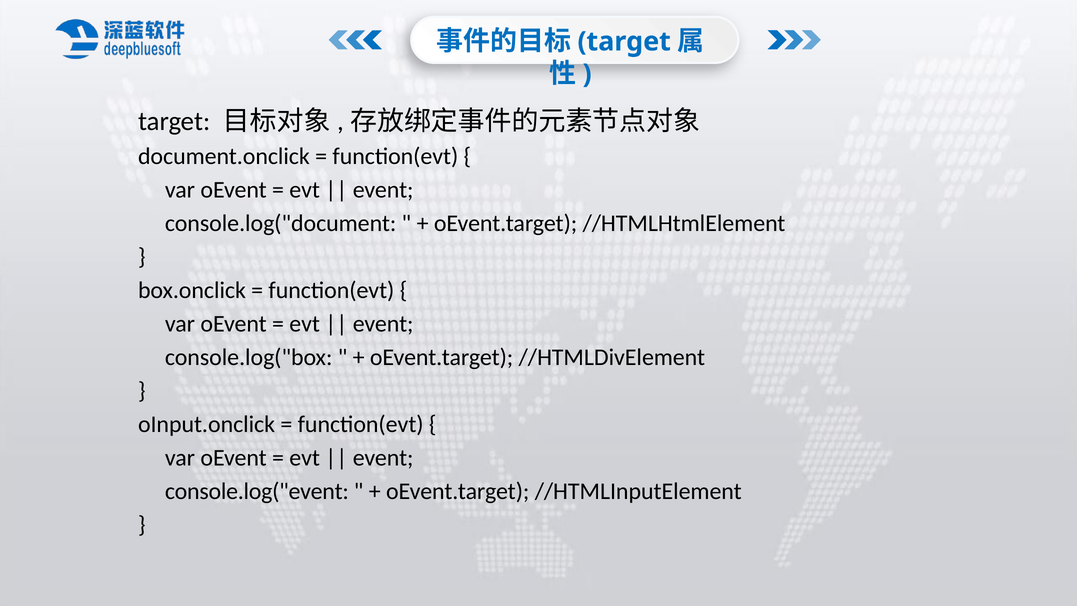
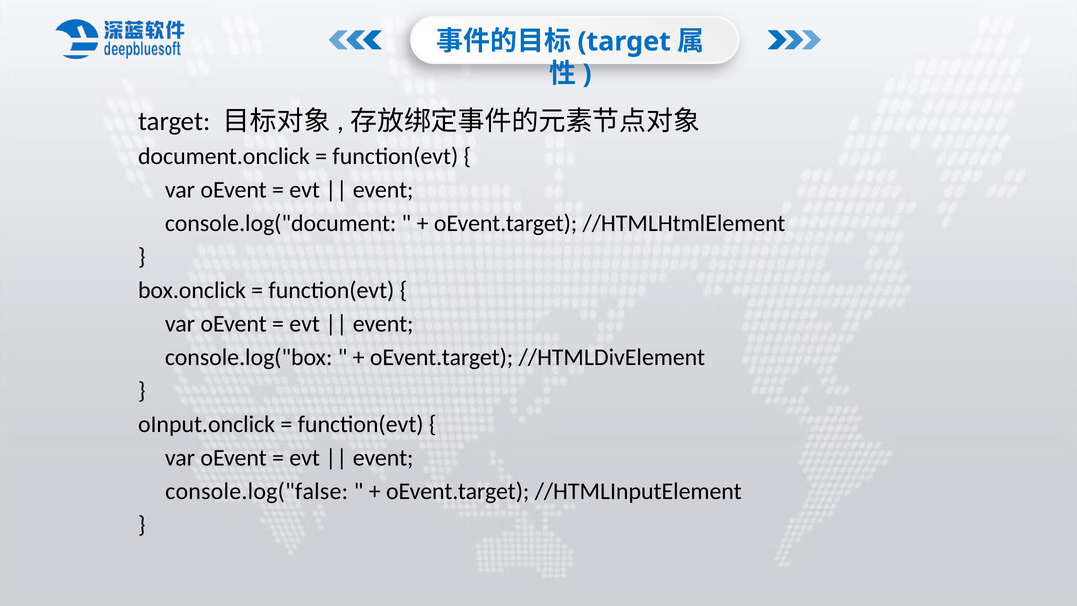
console.log("event: console.log("event -> console.log("false (257, 491)
